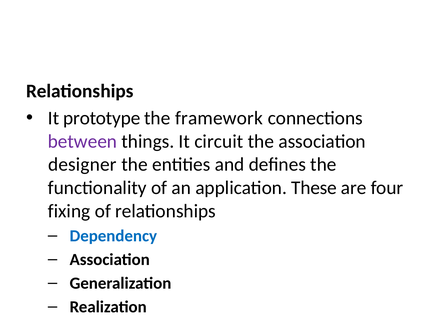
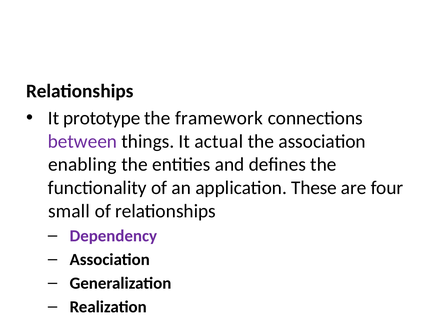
circuit: circuit -> actual (219, 142)
designer: designer -> enabling (82, 165)
fixing: fixing -> small (69, 211)
Dependency colour: blue -> purple (113, 236)
